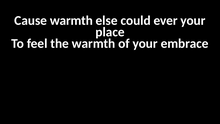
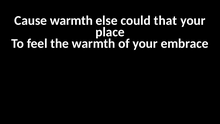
ever: ever -> that (165, 21)
